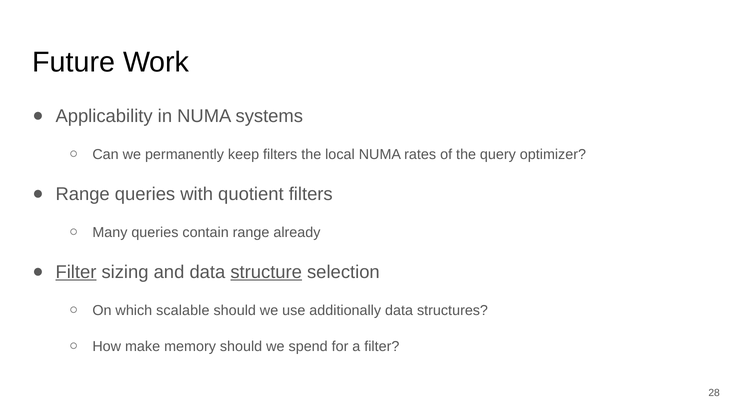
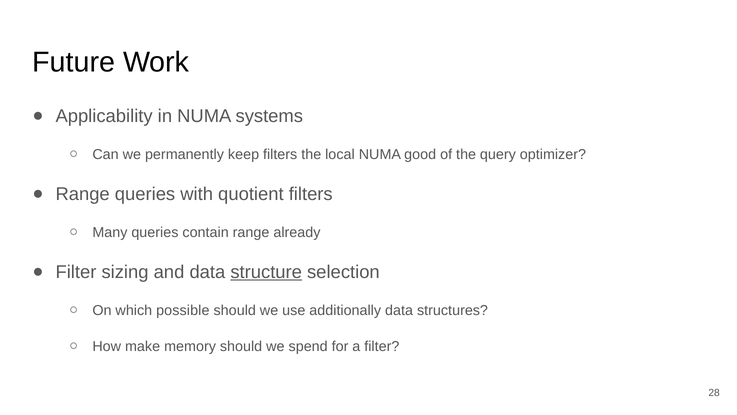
rates: rates -> good (420, 154)
Filter underline: present -> none (76, 272)
scalable: scalable -> possible (183, 310)
